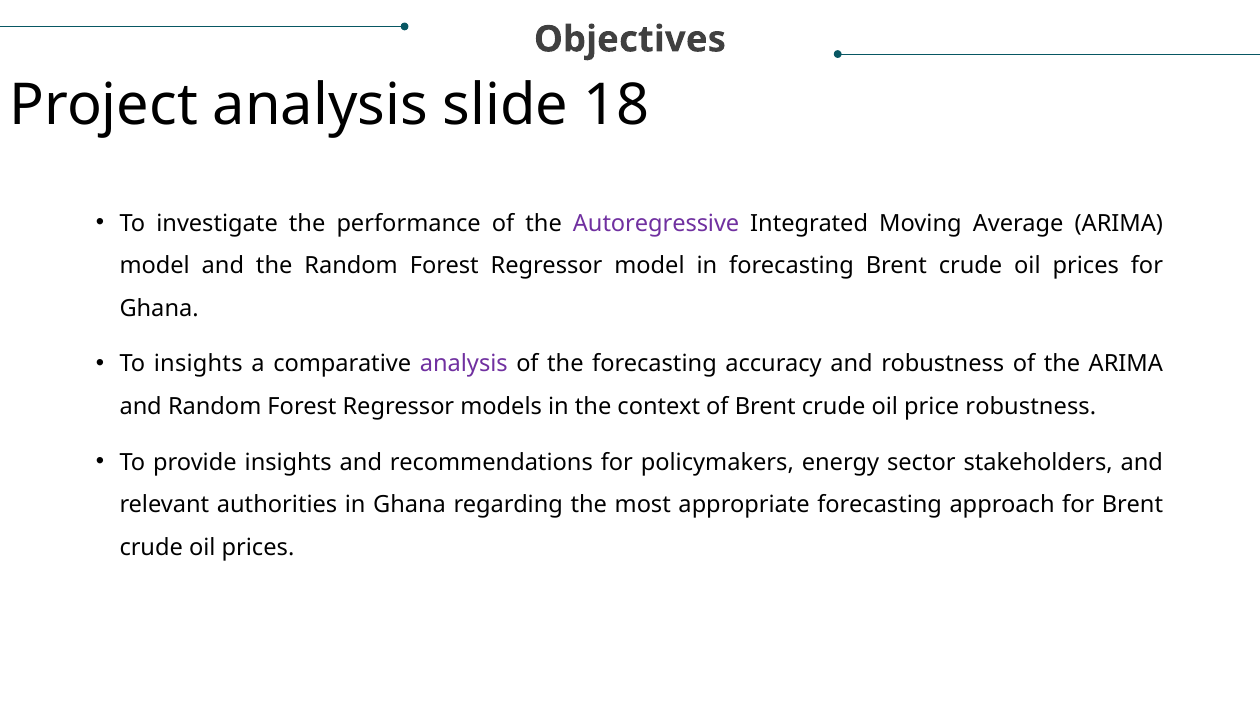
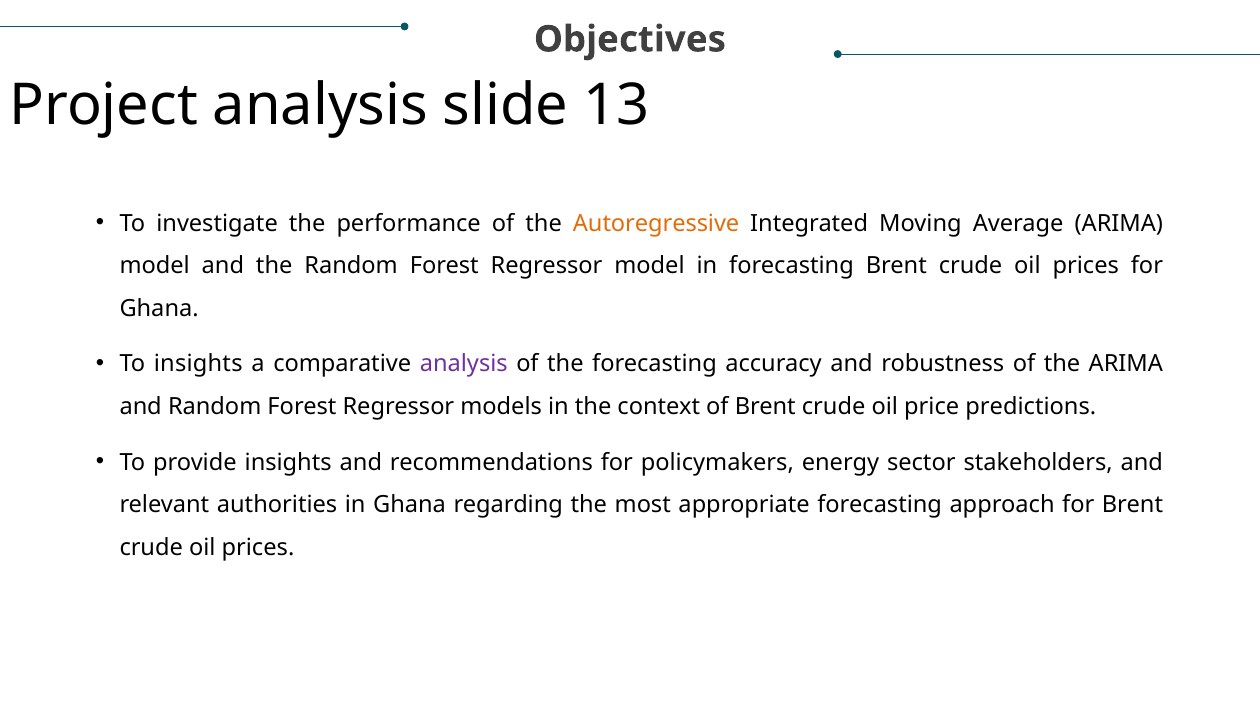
18: 18 -> 13 (616, 106)
Autoregressive colour: purple -> orange (656, 223)
price robustness: robustness -> predictions (1031, 407)
